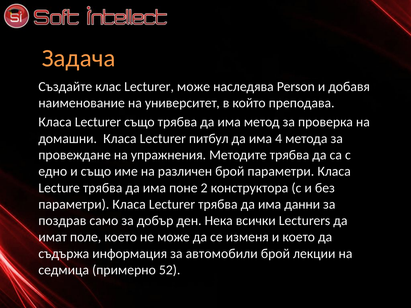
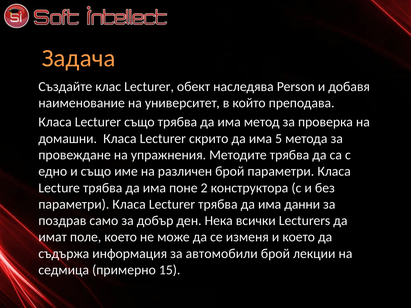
Lecturer може: може -> обект (194, 87)
питбул: питбул -> скрито (209, 139)
4: 4 -> 5 (279, 139)
52: 52 -> 15 (170, 270)
